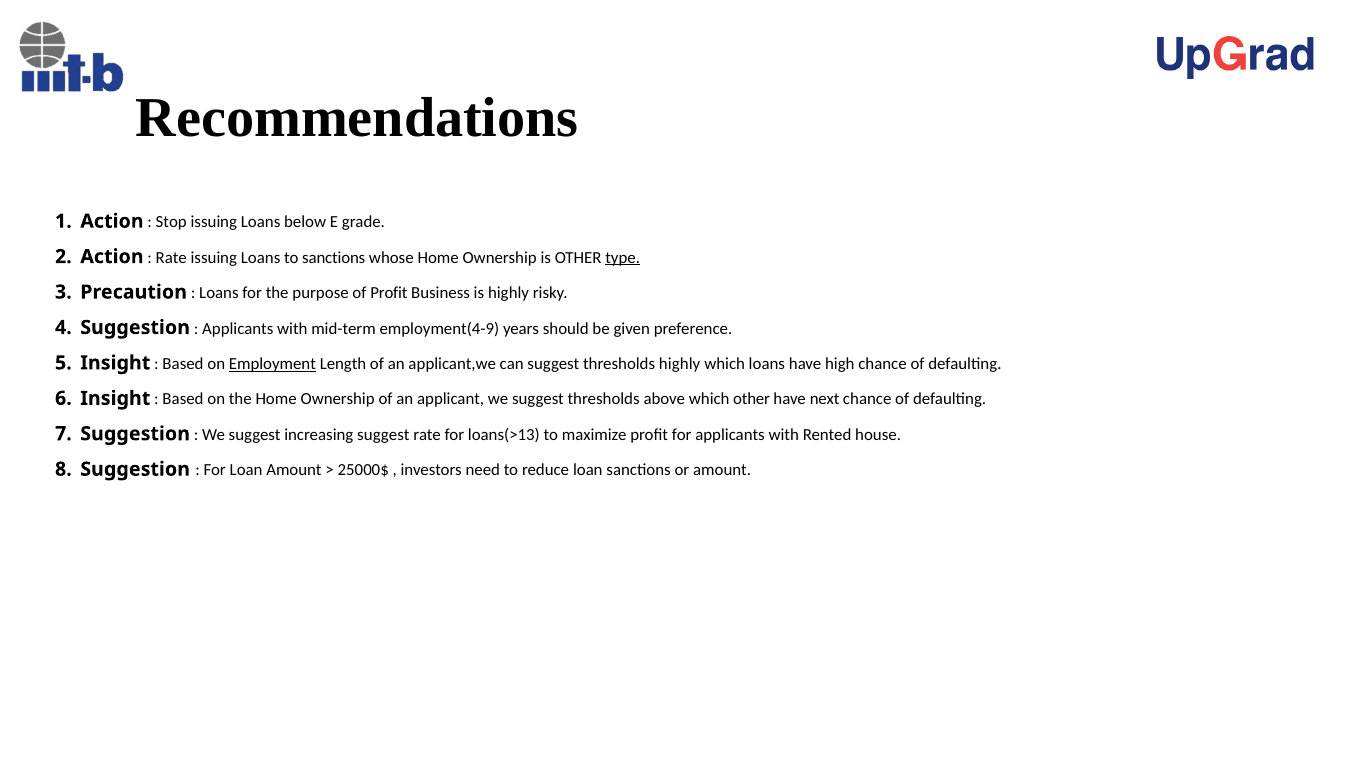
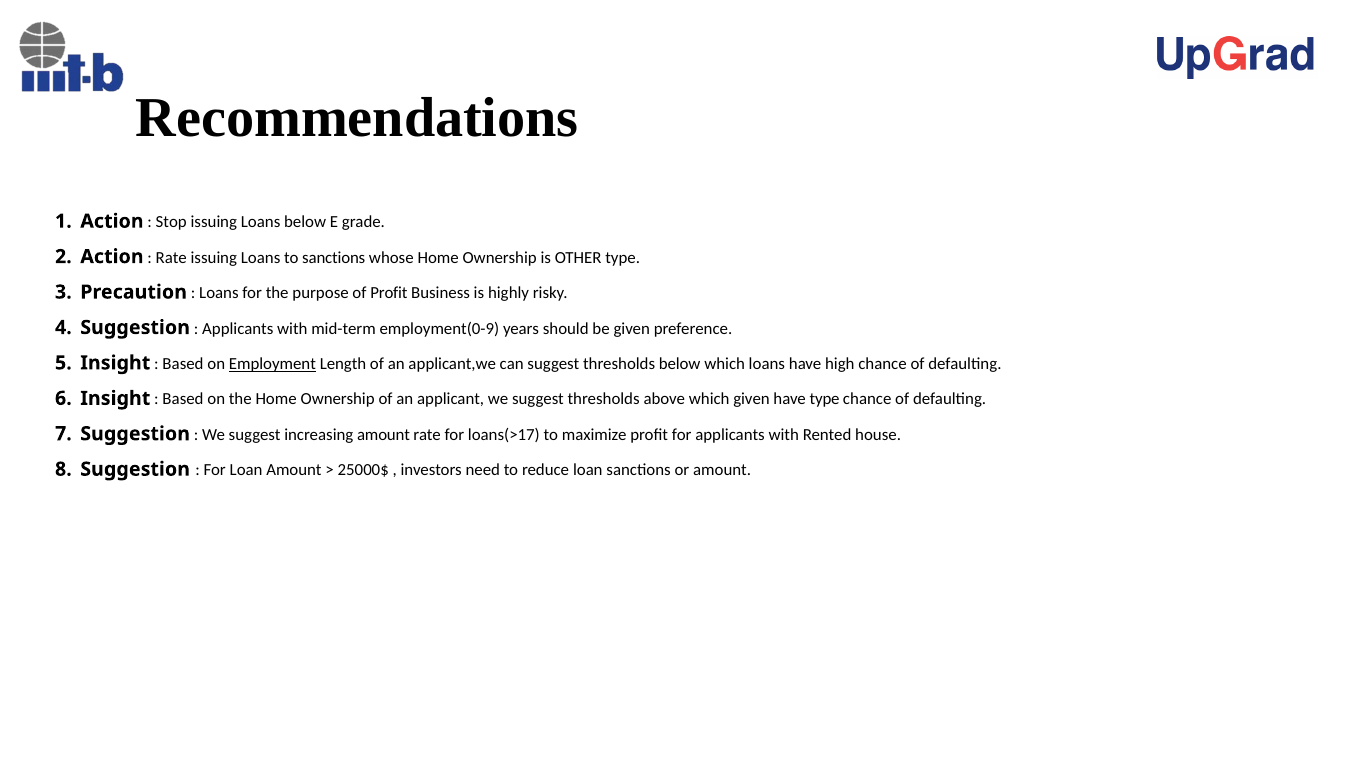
type underline: present -> none (623, 257)
employment(4-9: employment(4-9 -> employment(0-9 (439, 328)
thresholds highly: highly -> below (680, 364)
which other: other -> given (752, 399)
have next: next -> type (825, 399)
increasing suggest: suggest -> amount (384, 434)
loans(>13: loans(>13 -> loans(>17 (504, 434)
